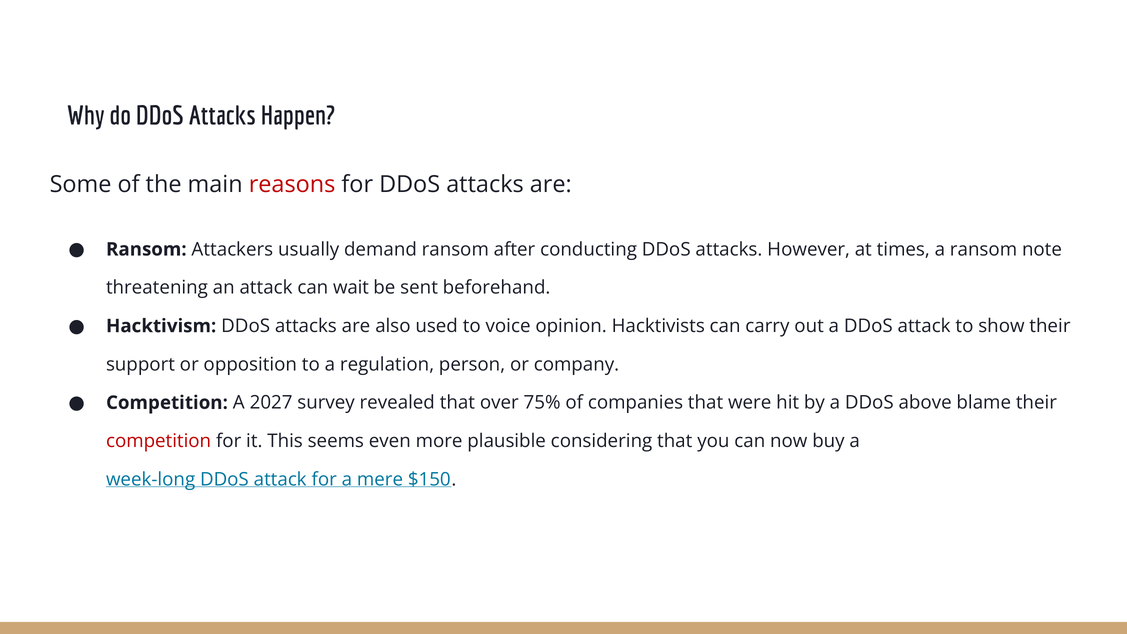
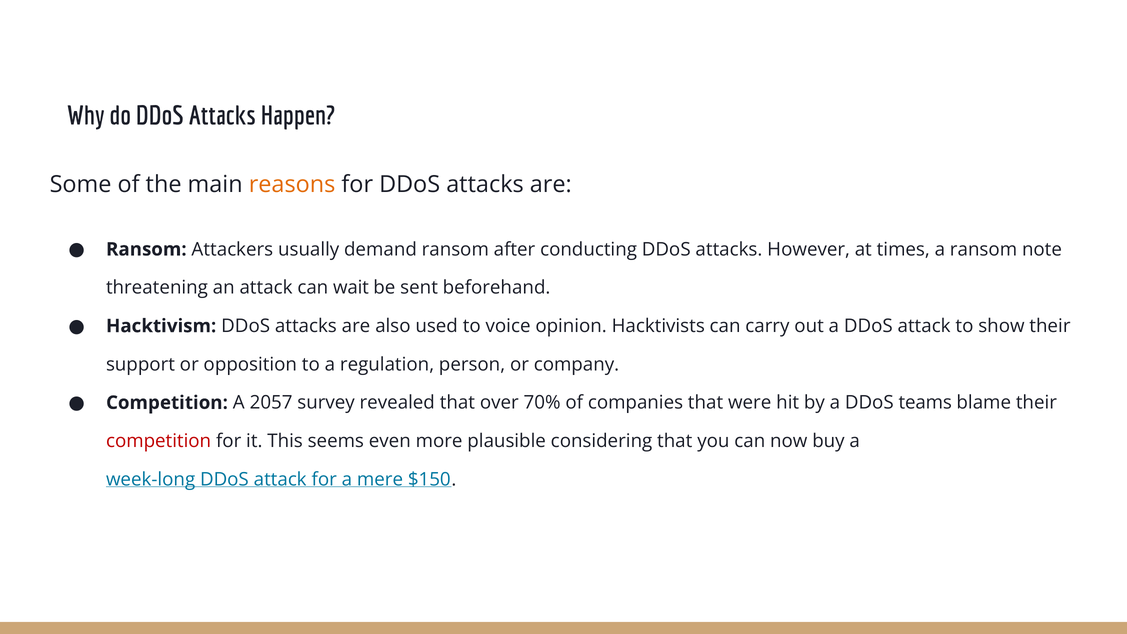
reasons colour: red -> orange (292, 184)
2027: 2027 -> 2057 (271, 403)
75%: 75% -> 70% (542, 403)
above: above -> teams (925, 403)
